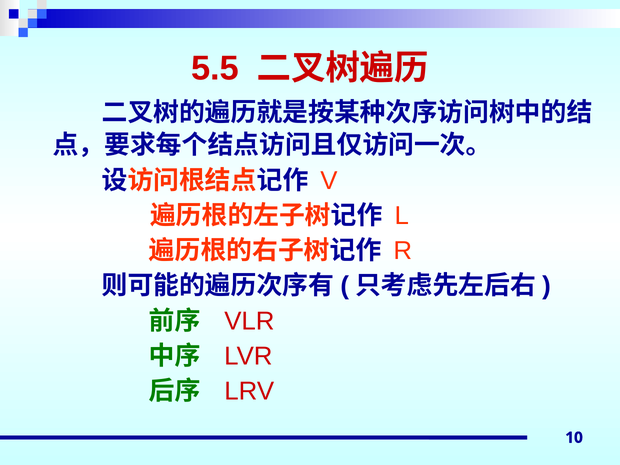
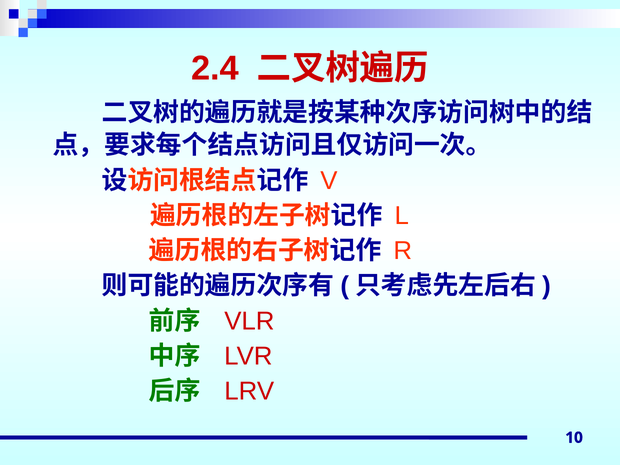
5.5: 5.5 -> 2.4 (215, 68)
